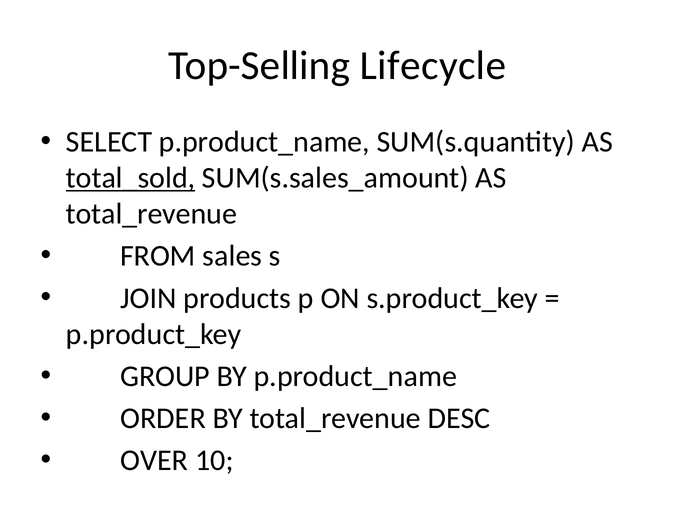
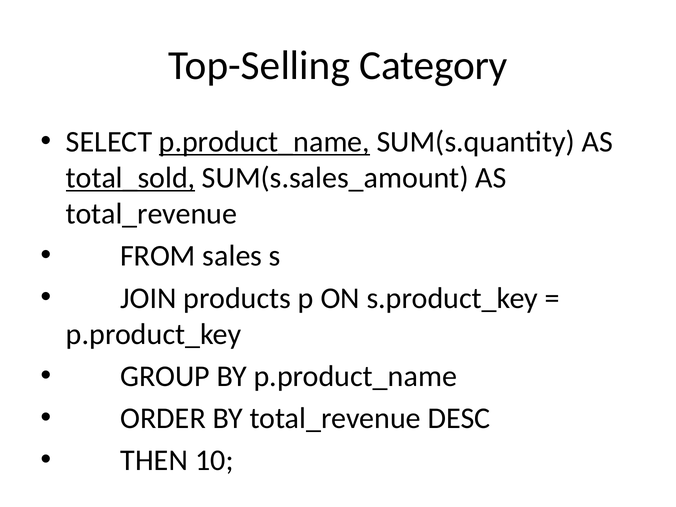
Lifecycle: Lifecycle -> Category (433, 65)
p.product_name underline: none -> present (264, 142)
OVER: OVER -> THEN (154, 460)
